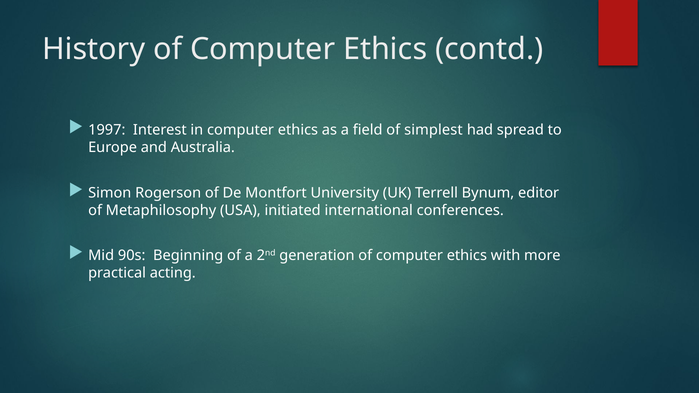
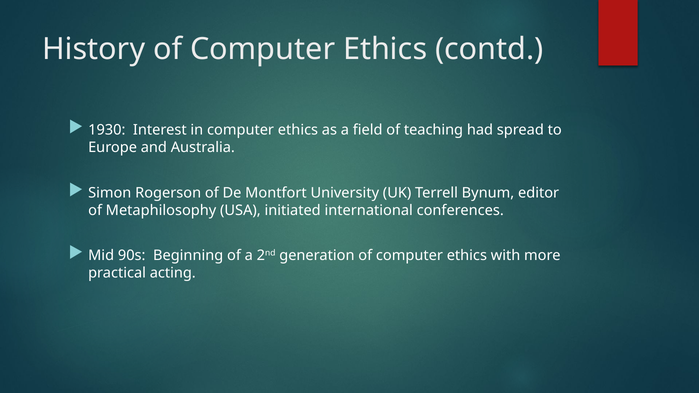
1997: 1997 -> 1930 (107, 130)
simplest: simplest -> teaching (434, 130)
